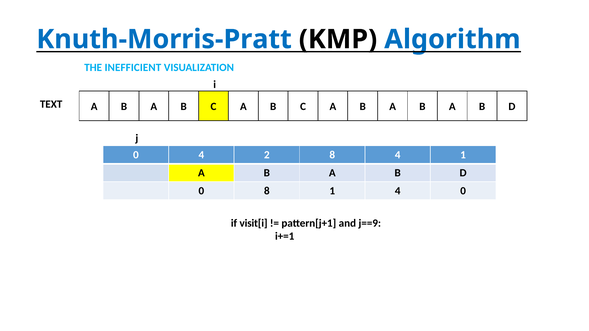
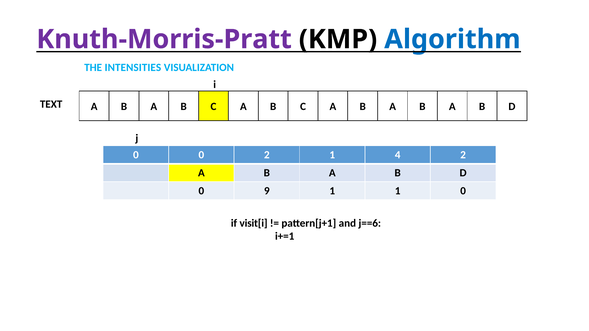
Knuth-Morris-Pratt colour: blue -> purple (164, 39)
INEFFICIENT: INEFFICIENT -> INTENSITIES (133, 68)
0 4: 4 -> 0 (201, 155)
2 8: 8 -> 1 (332, 155)
4 1: 1 -> 2 (463, 155)
0 8: 8 -> 9 (267, 191)
1 4: 4 -> 1 (398, 191)
j==9: j==9 -> j==6 (370, 223)
